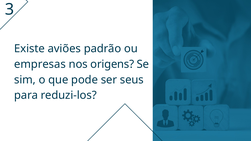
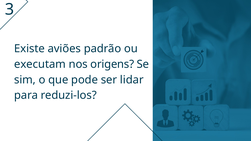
empresas: empresas -> executam (40, 64)
seus: seus -> lidar (132, 80)
